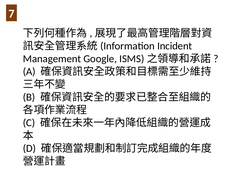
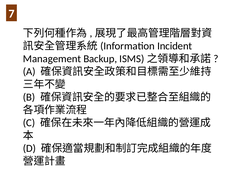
Google: Google -> Backup (100, 59)
